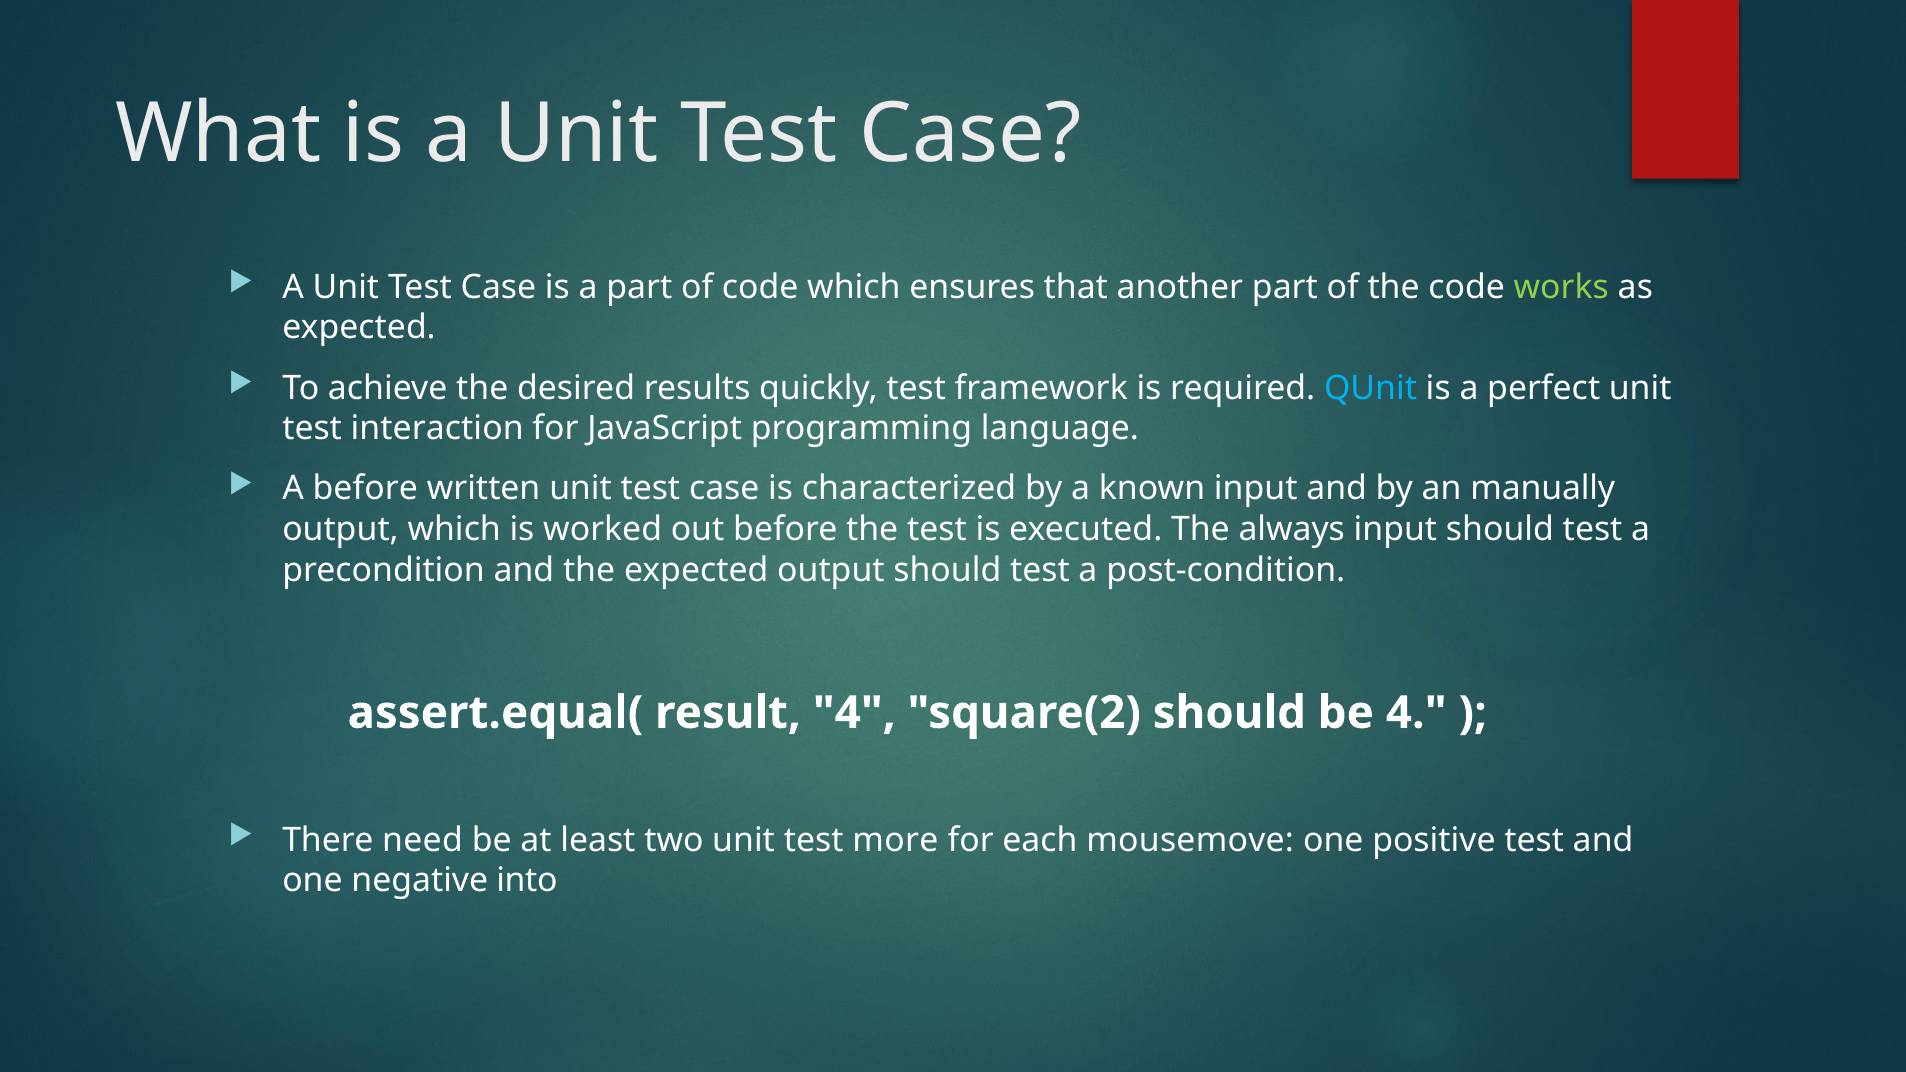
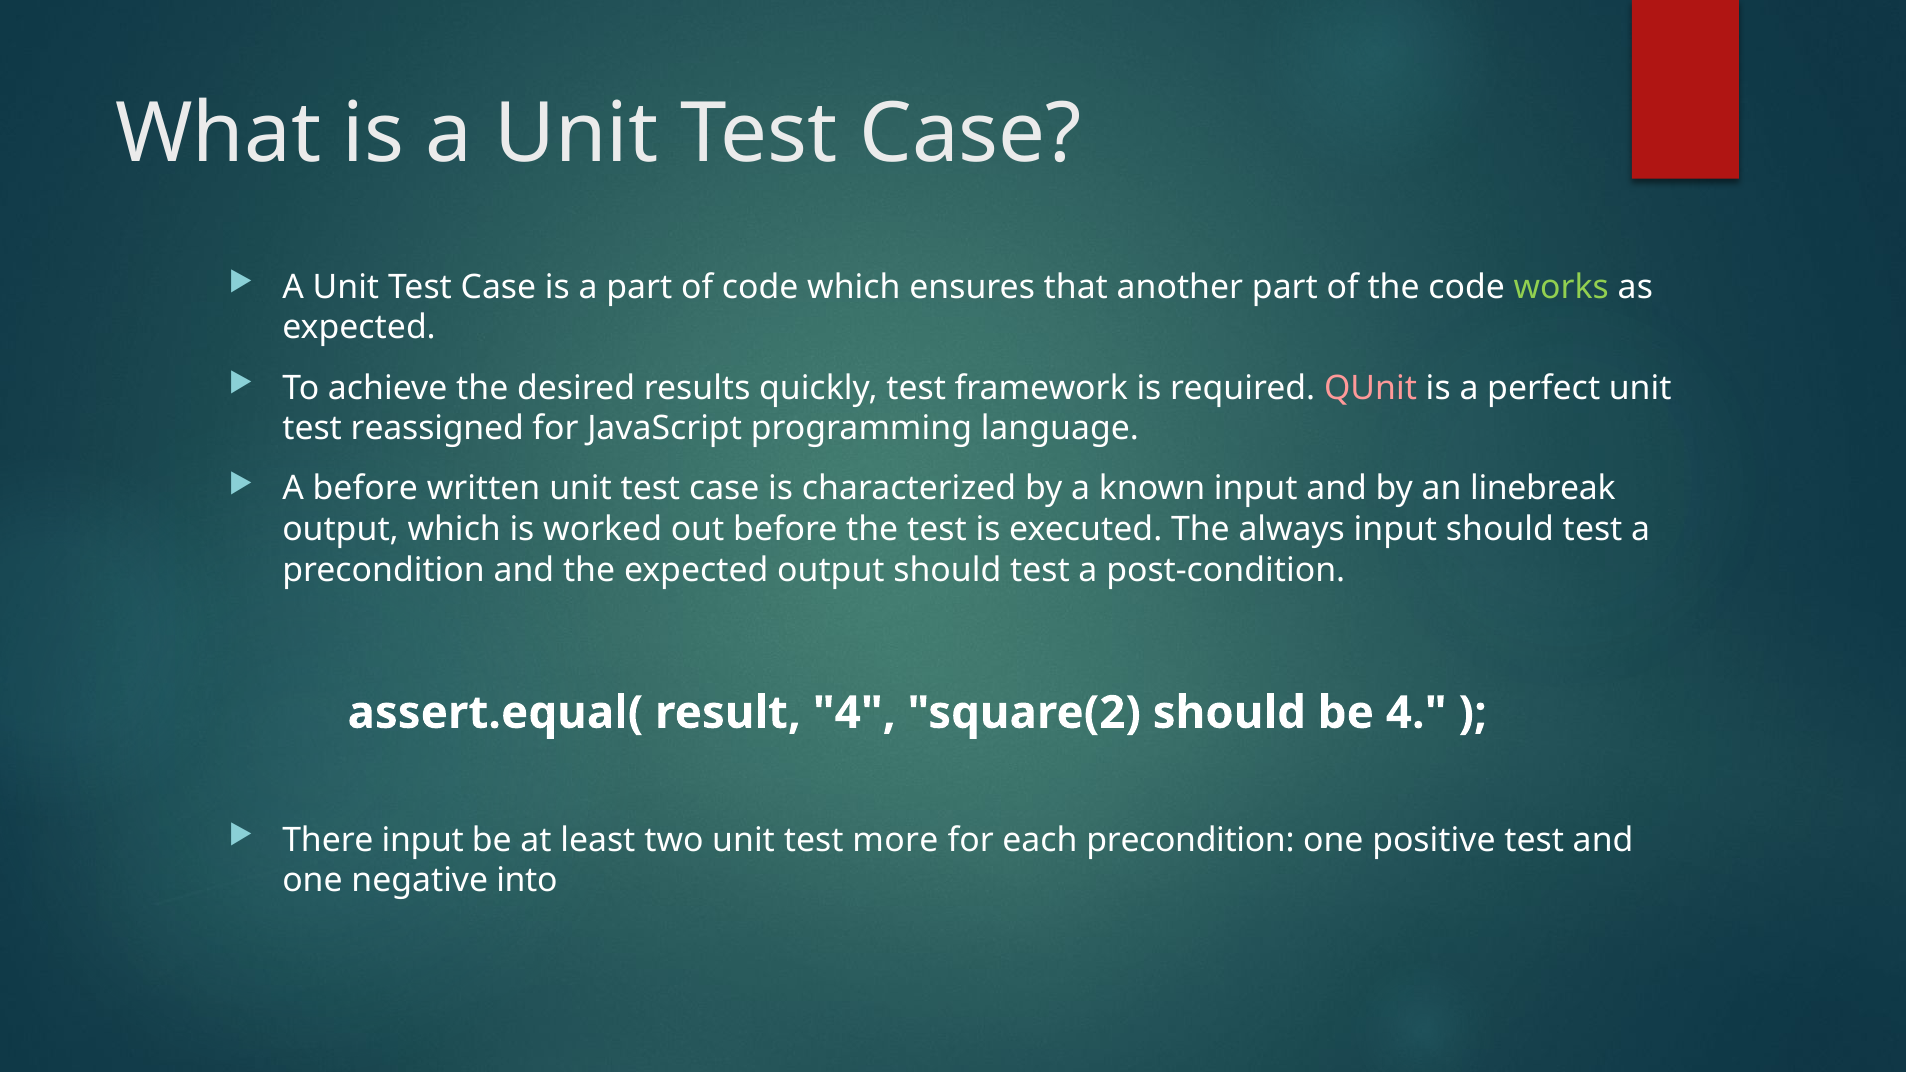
QUnit colour: light blue -> pink (1371, 388)
interaction: interaction -> reassigned (437, 429)
manually: manually -> linebreak (1543, 489)
There need: need -> input (423, 840)
each mousemove: mousemove -> precondition (1191, 840)
